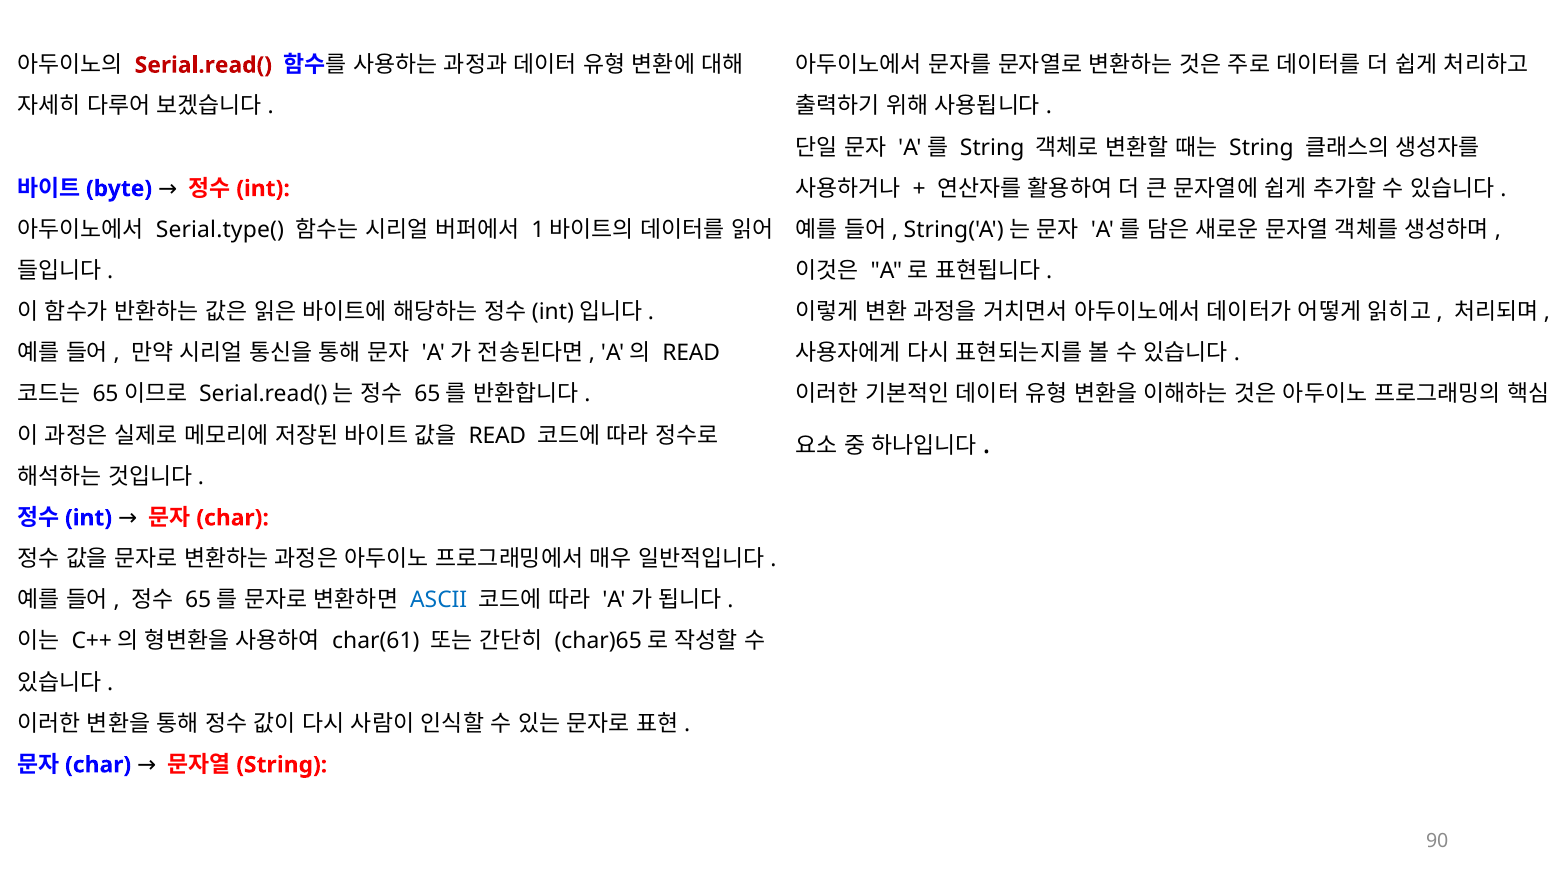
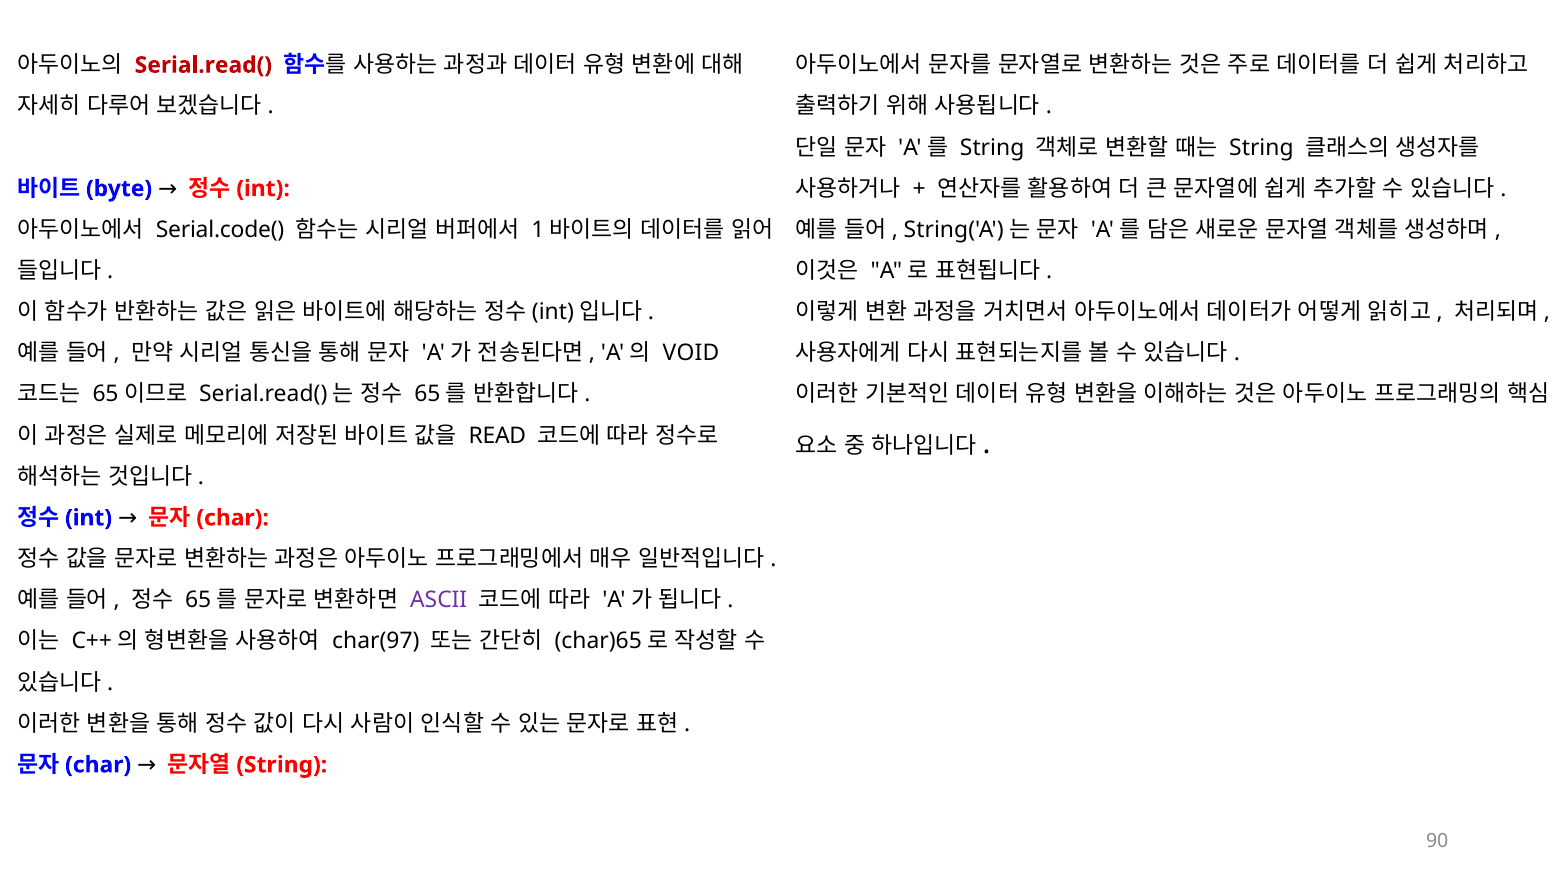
Serial.type(: Serial.type( -> Serial.code( (220, 230)
READ: READ -> VOID (691, 353)
ASCII colour: blue -> purple (439, 600)
char(61: char(61 -> char(97 (376, 641)
